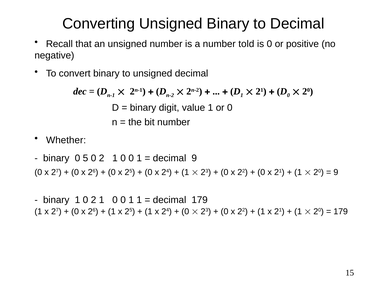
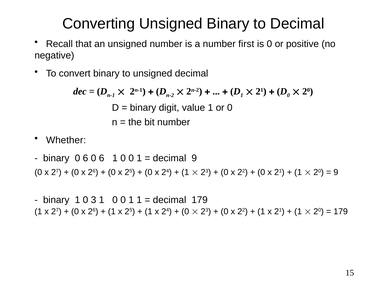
told: told -> first (246, 44)
binary 0 5: 5 -> 6 (85, 158)
2: 2 -> 6 (102, 158)
1 0 2: 2 -> 3 (94, 200)
